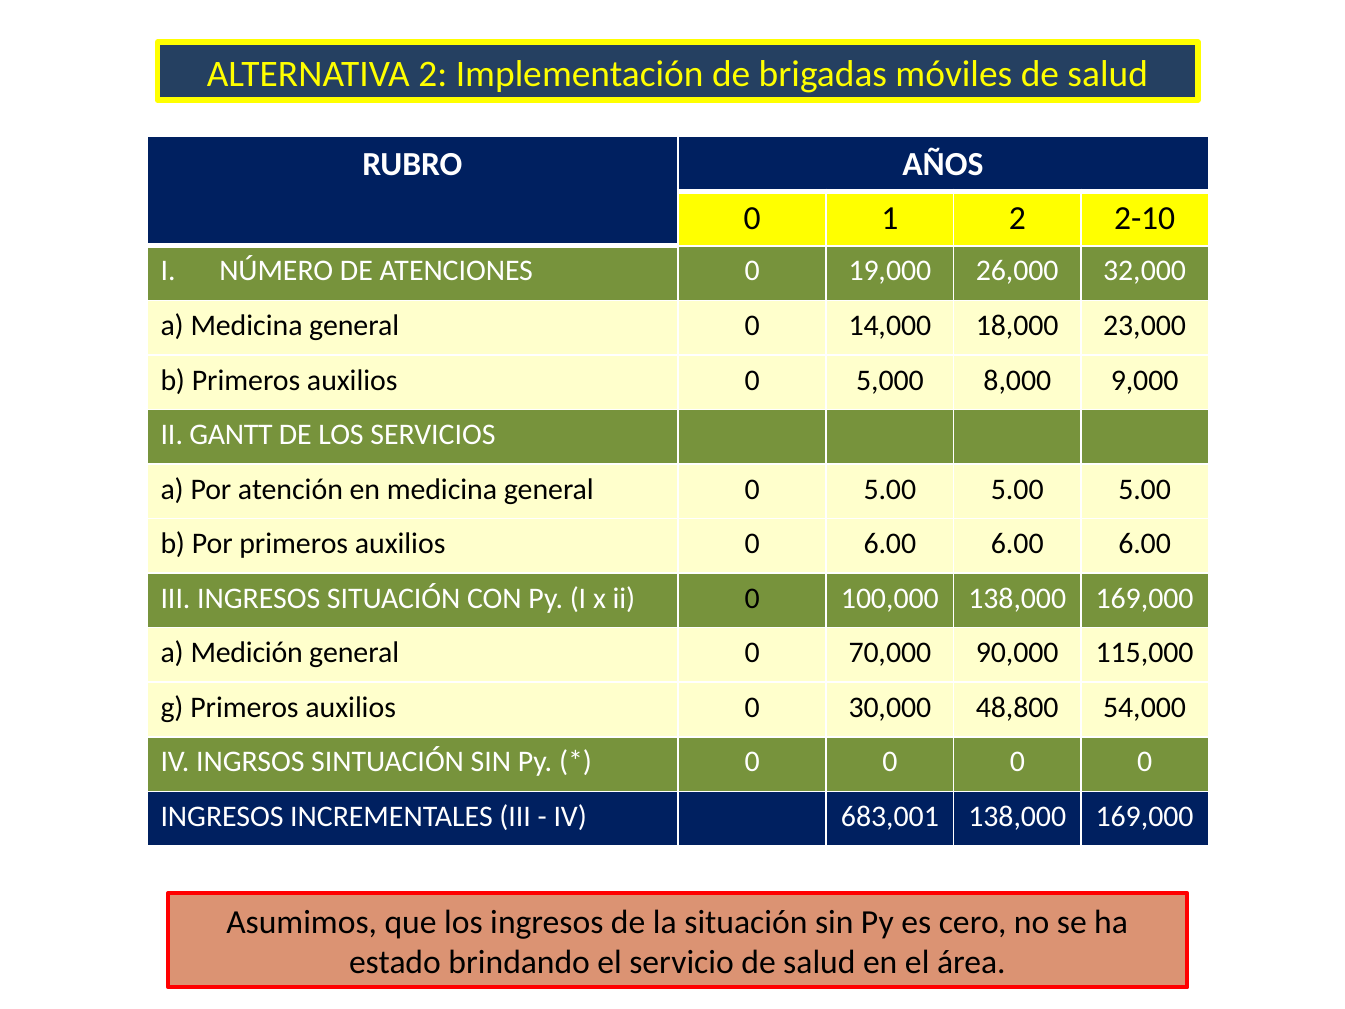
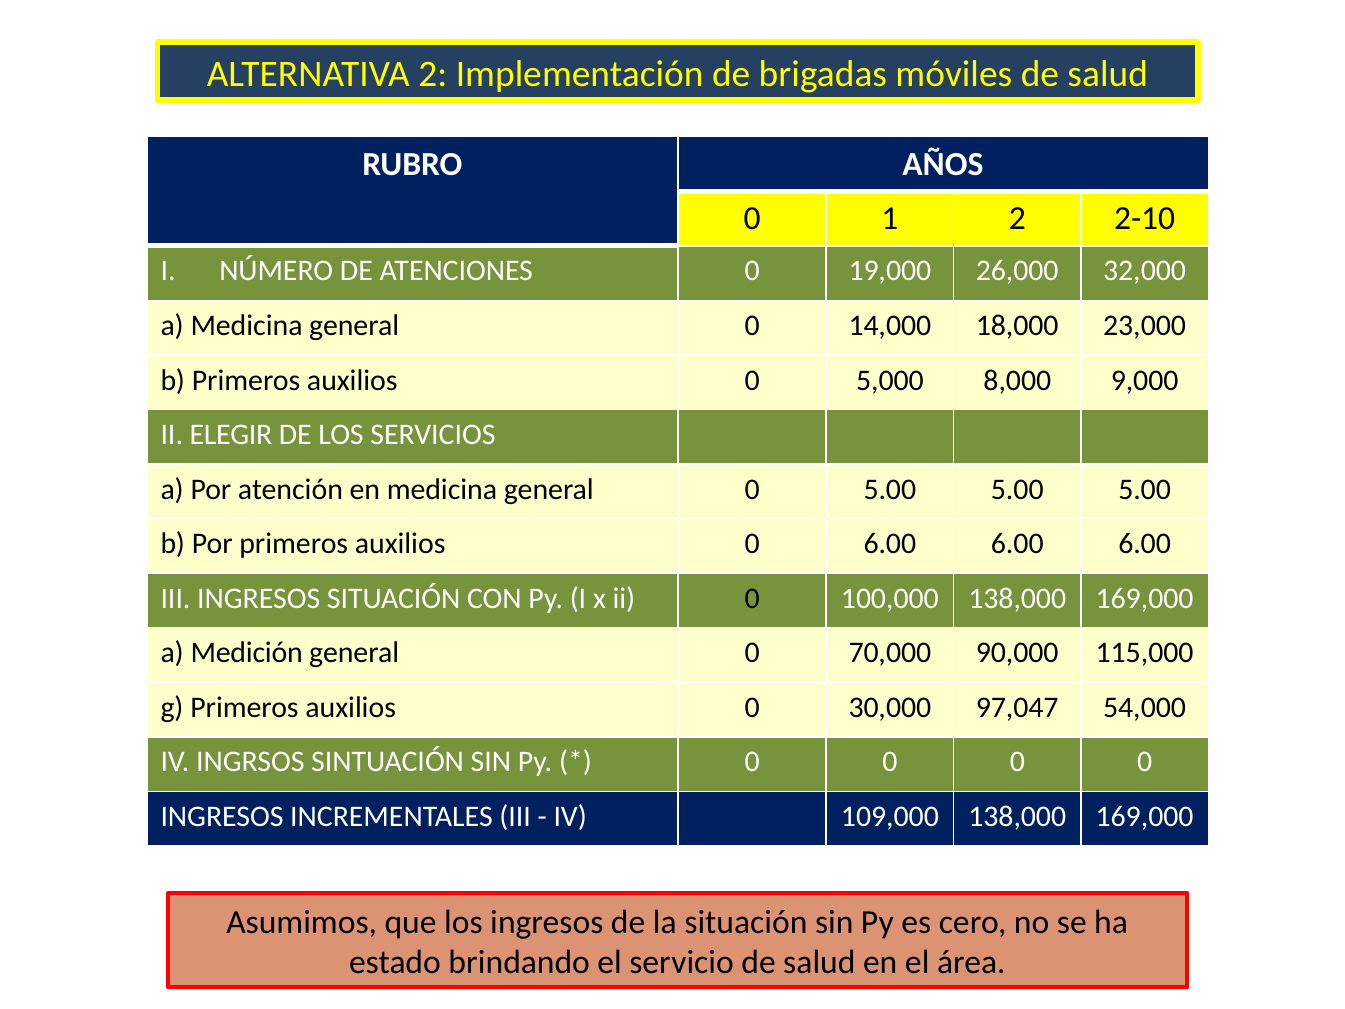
GANTT: GANTT -> ELEGIR (231, 435)
48,800: 48,800 -> 97,047 (1017, 707)
683,001: 683,001 -> 109,000 (890, 816)
